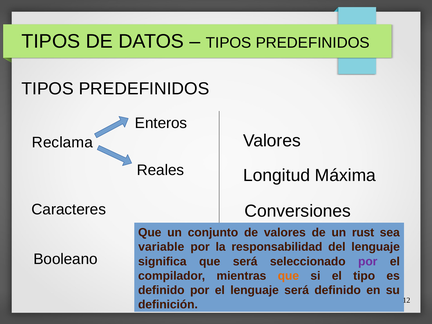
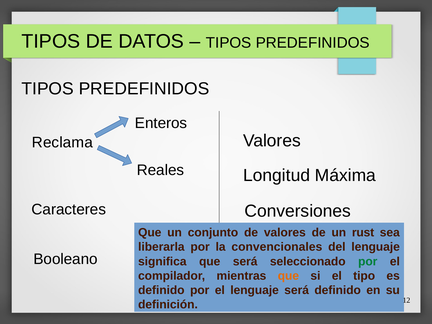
variable: variable -> liberarla (161, 247)
responsabilidad: responsabilidad -> convencionales (277, 247)
por colour: purple -> green (368, 261)
